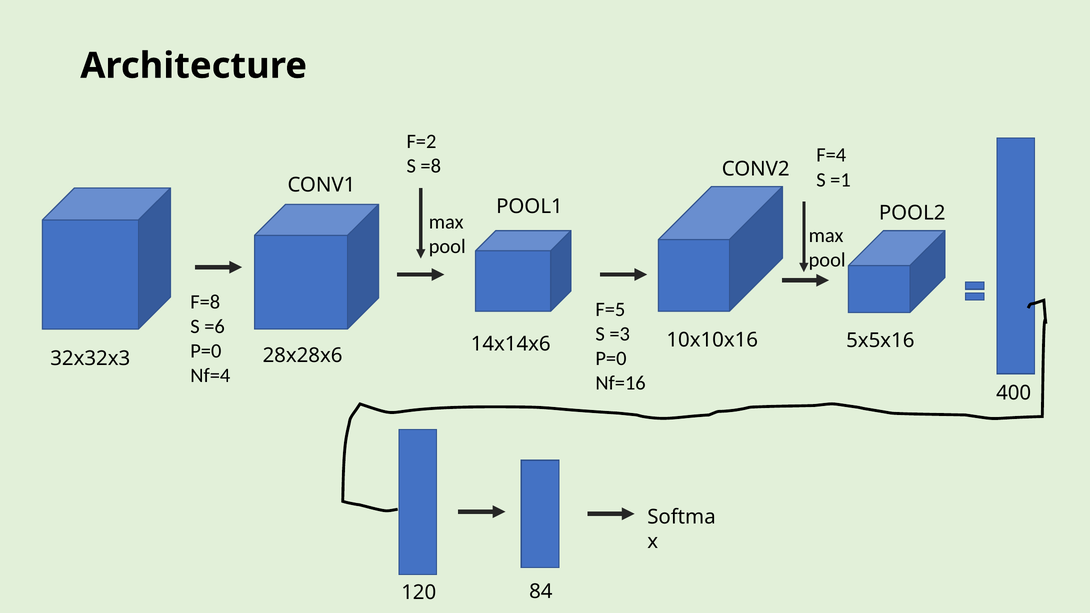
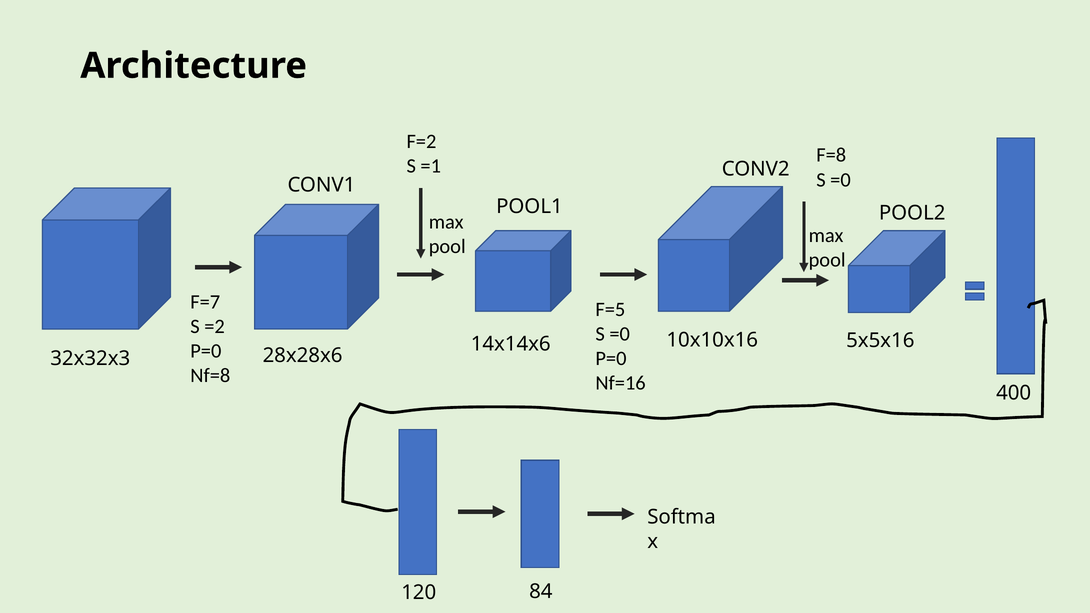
F=4: F=4 -> F=8 (831, 155)
=8: =8 -> =1 (431, 166)
=1: =1 -> =0 (840, 180)
F=8: F=8 -> F=7 (205, 302)
=6: =6 -> =2 (215, 327)
=3: =3 -> =0 (620, 334)
Nf=4: Nf=4 -> Nf=8 (210, 376)
